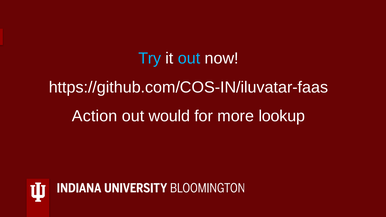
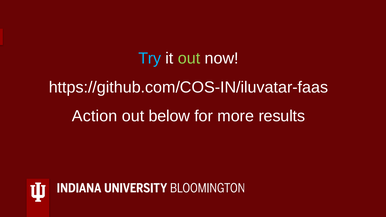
out colour: light blue -> light green (189, 58)
would: would -> below (169, 116)
lookup: lookup -> results (282, 116)
